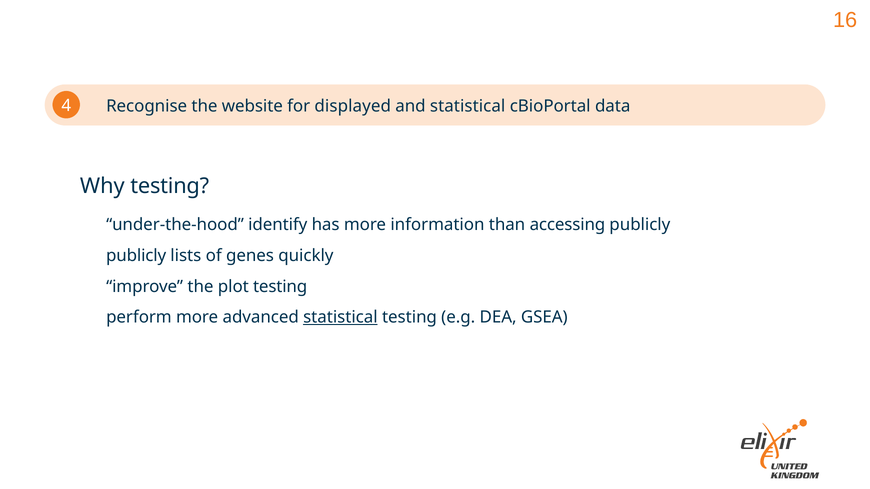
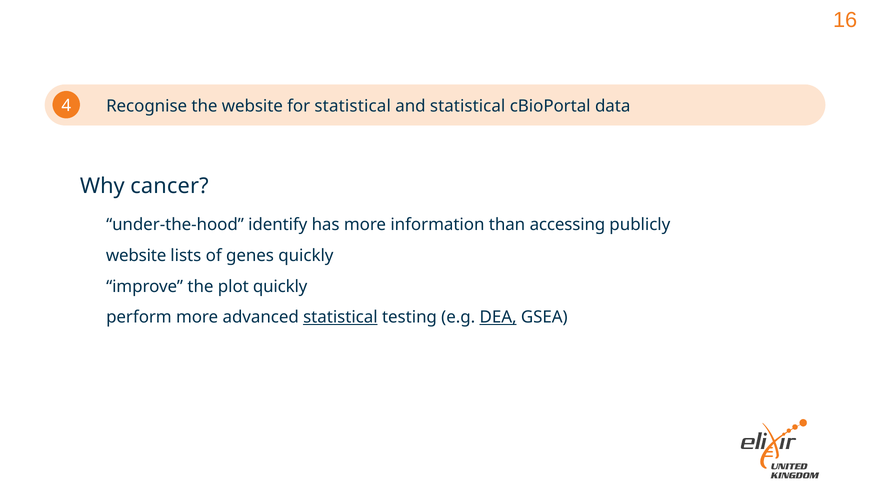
for displayed: displayed -> statistical (353, 106)
Why testing: testing -> cancer (170, 186)
publicly: publicly -> website (136, 256)
plot testing: testing -> quickly (280, 287)
DEA underline: none -> present (498, 317)
